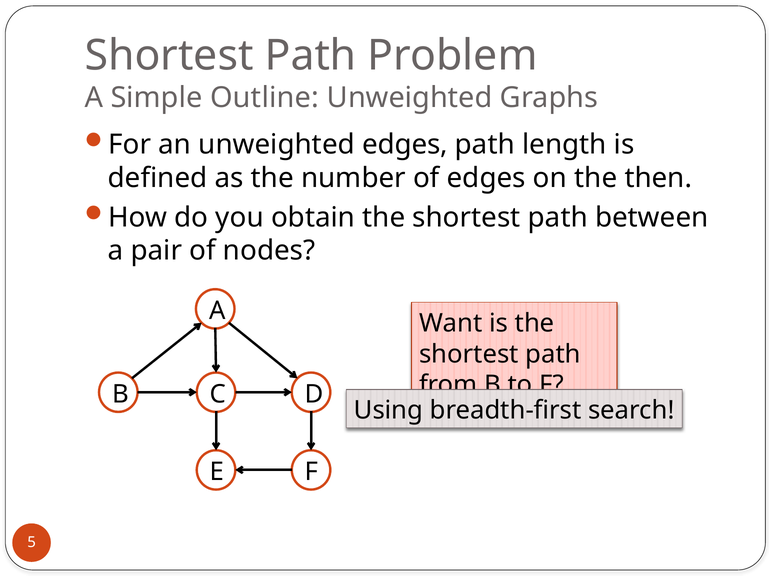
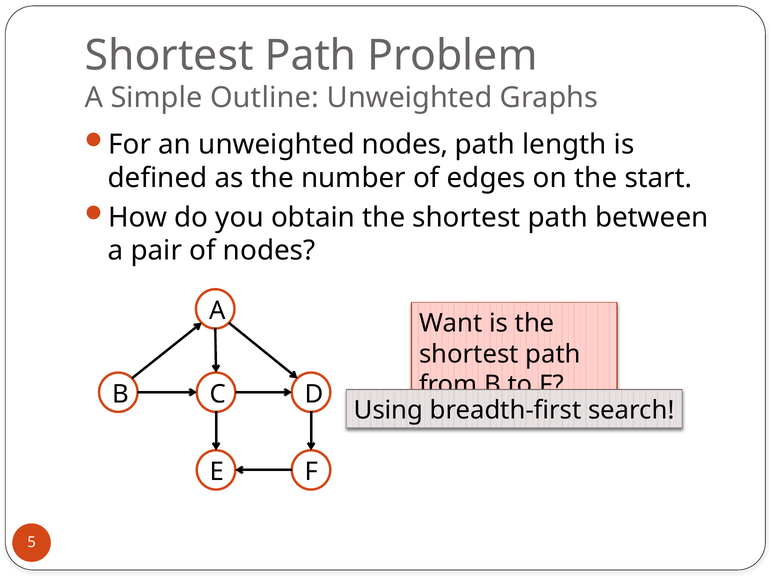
unweighted edges: edges -> nodes (405, 145)
then: then -> start (658, 178)
